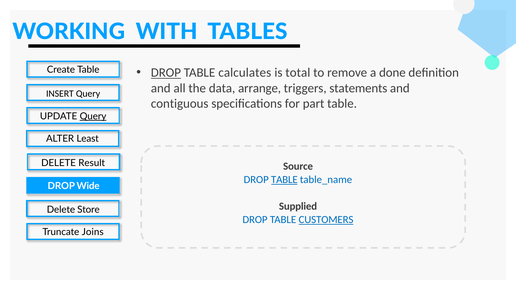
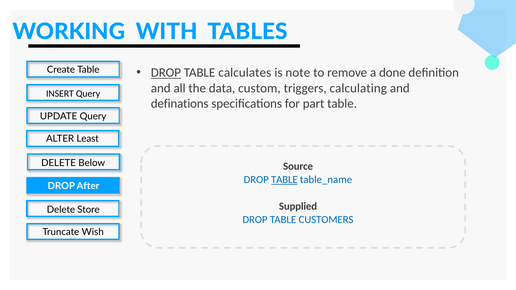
total: total -> note (298, 73)
arrange: arrange -> custom (259, 88)
statements: statements -> calculating (358, 88)
contiguous: contiguous -> definations (180, 104)
Query underline: present -> none (93, 116)
Result: Result -> Below (92, 163)
Wide: Wide -> After (88, 186)
CUSTOMERS underline: present -> none (326, 220)
Joins: Joins -> Wish (93, 232)
